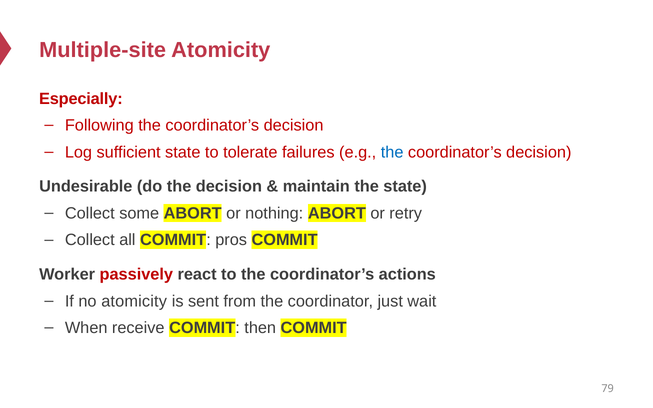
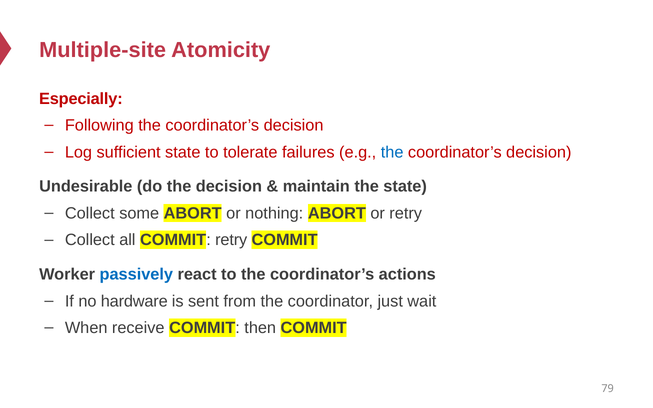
COMMIT pros: pros -> retry (231, 240)
passively colour: red -> blue (136, 275)
no atomicity: atomicity -> hardware (134, 301)
